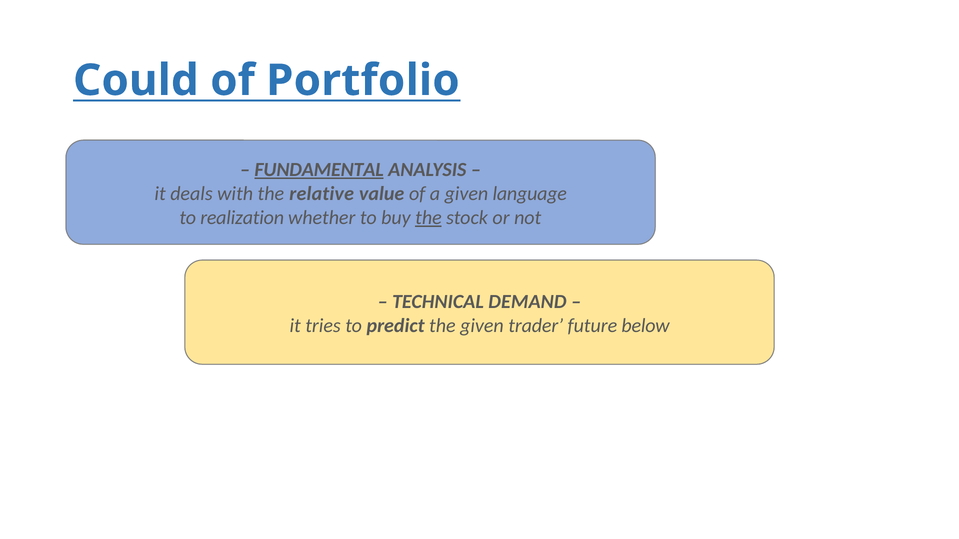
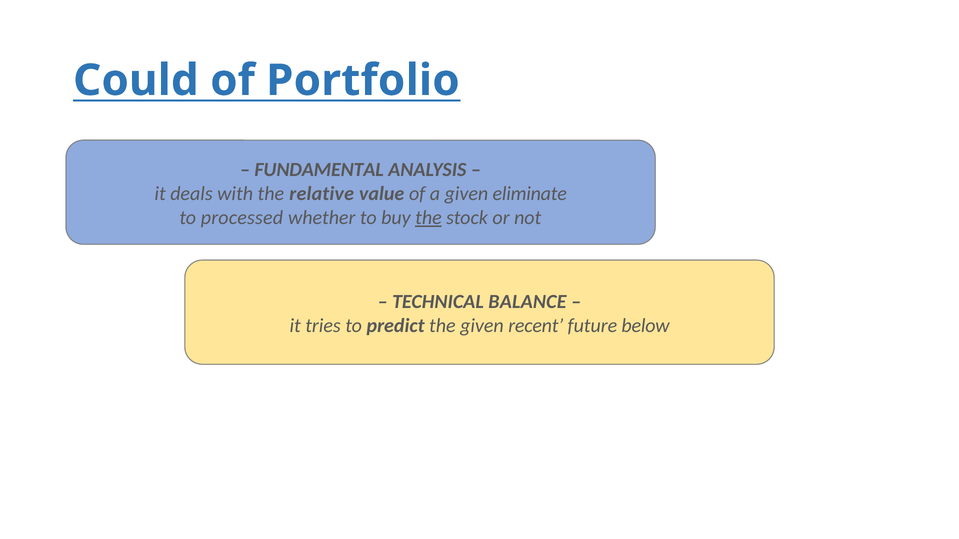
FUNDAMENTAL underline: present -> none (319, 170)
language: language -> eliminate (530, 194)
realization: realization -> processed (242, 218)
DEMAND: DEMAND -> BALANCE (527, 302)
trader: trader -> recent (536, 326)
